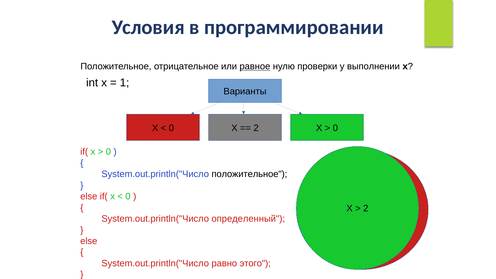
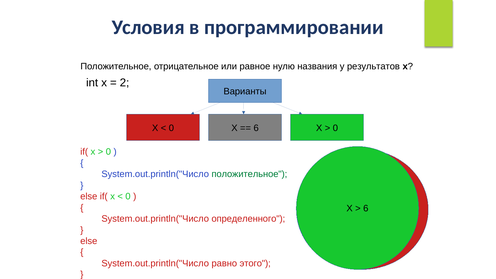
равное underline: present -> none (255, 66)
проверки: проверки -> названия (317, 66)
выполнении: выполнении -> результатов (373, 66)
1: 1 -> 2 (125, 83)
2: 2 -> 6 (256, 128)
положительное colour: black -> green (249, 174)
2: 2 -> 6 (366, 209)
определенный: определенный -> определенного (248, 219)
